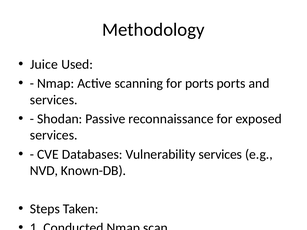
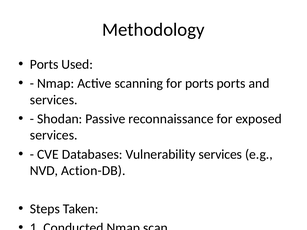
Juice: Juice -> Ports (44, 64)
Known-DB: Known-DB -> Action-DB (93, 171)
